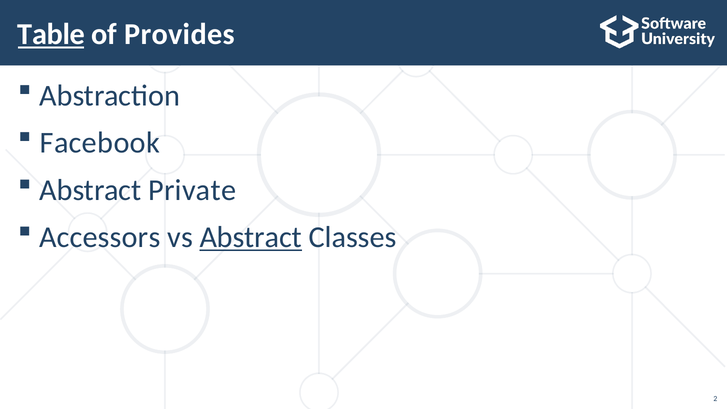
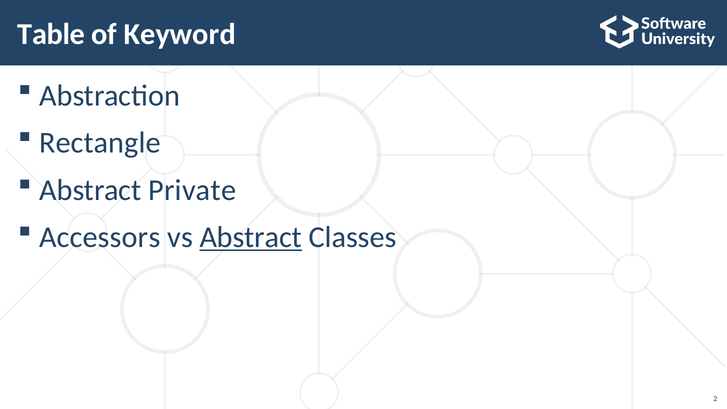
Table underline: present -> none (51, 34)
Provides: Provides -> Keyword (180, 34)
Facebook: Facebook -> Rectangle (100, 143)
